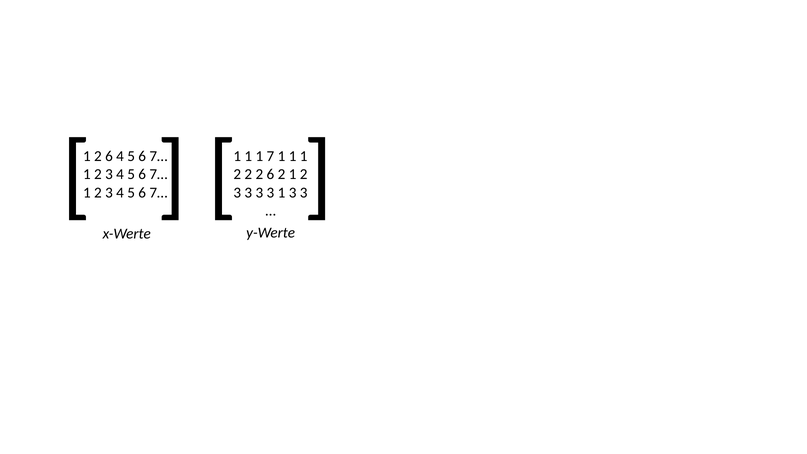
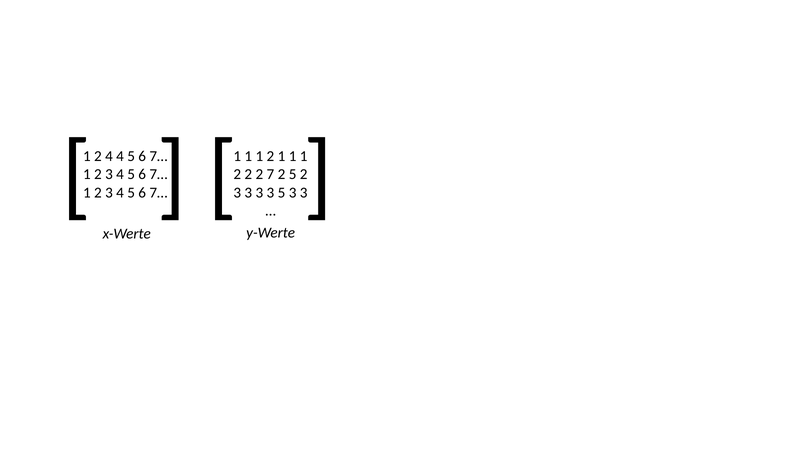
6: 6 -> 4 (109, 156)
7: 7 -> 2 (270, 156)
2 2 6: 6 -> 7 (270, 174)
2 1: 1 -> 5 (293, 174)
3 1: 1 -> 5 (282, 193)
